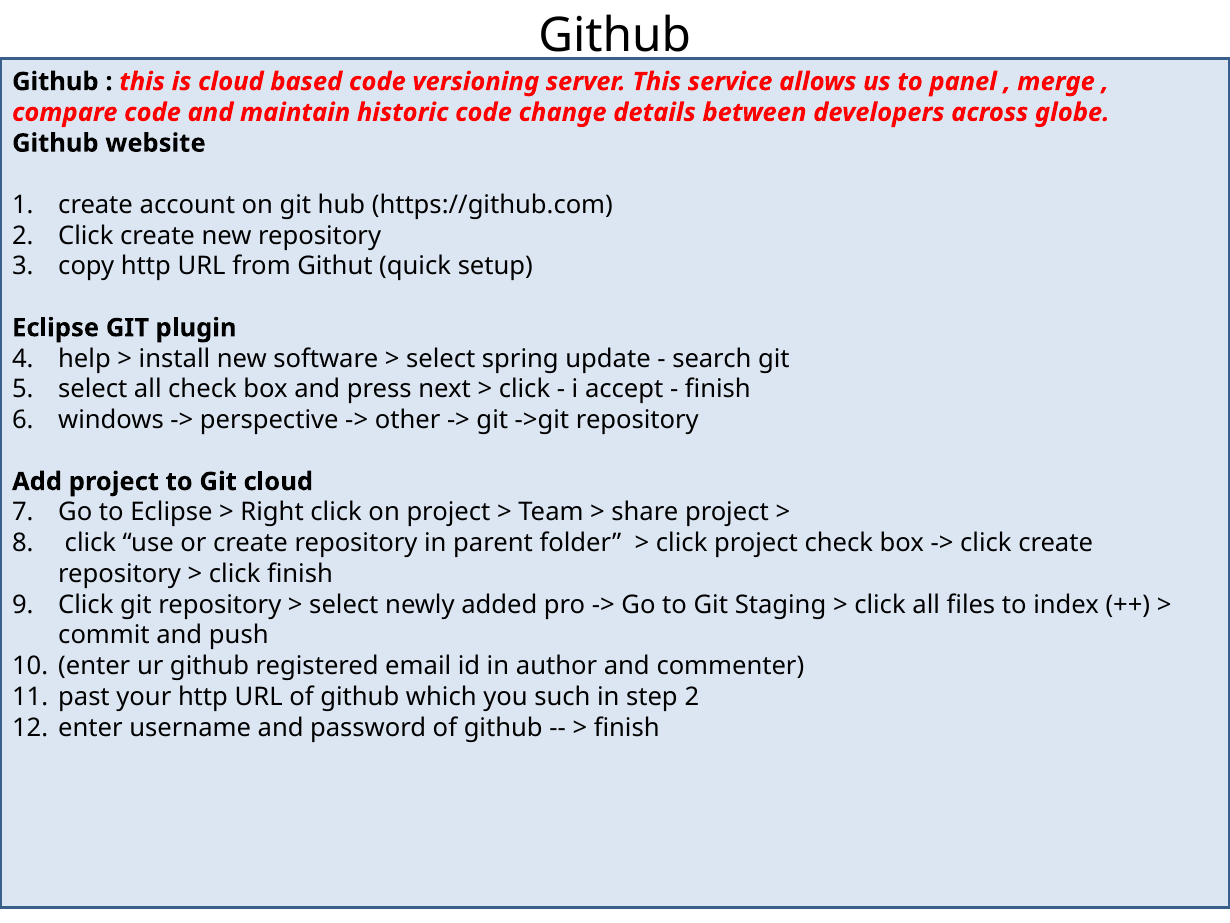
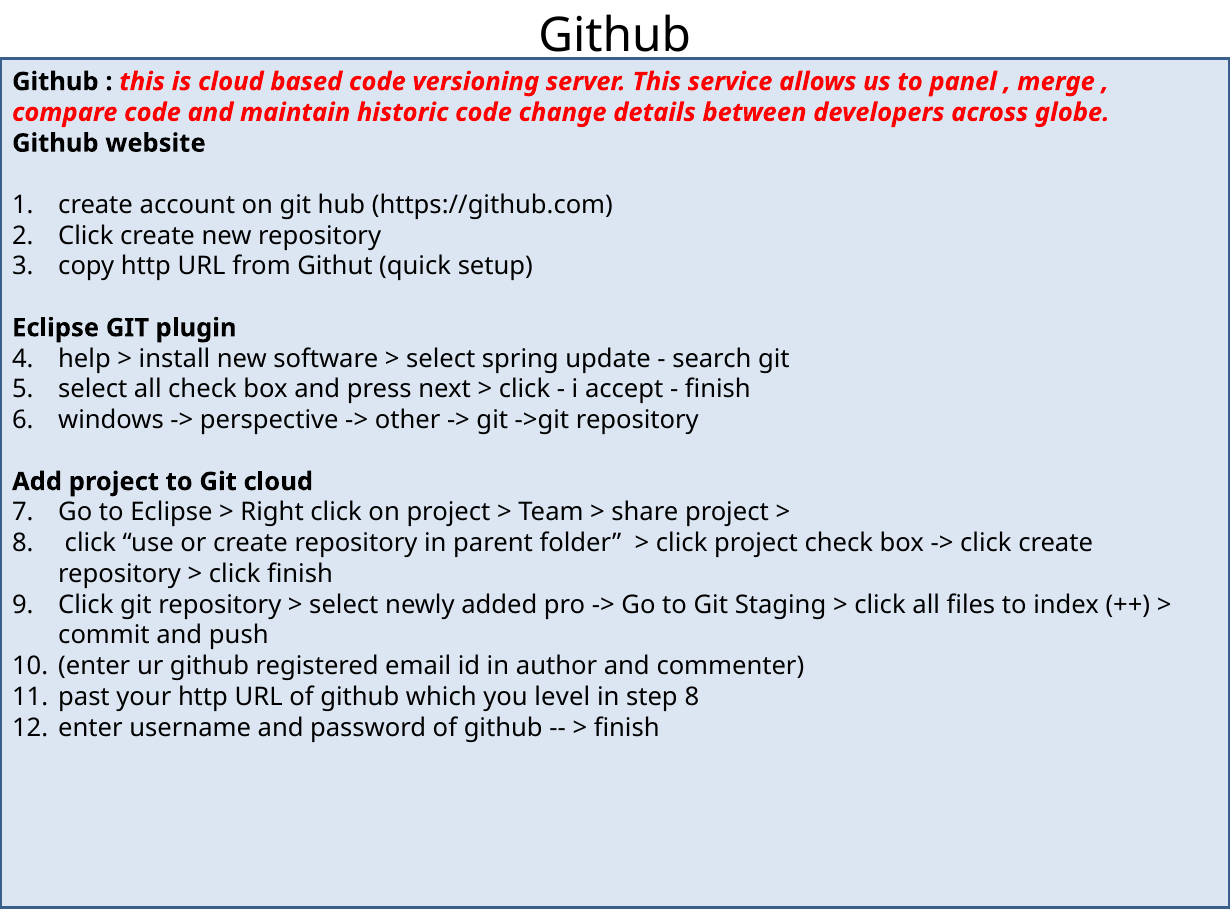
such: such -> level (562, 697)
step 2: 2 -> 8 (692, 697)
